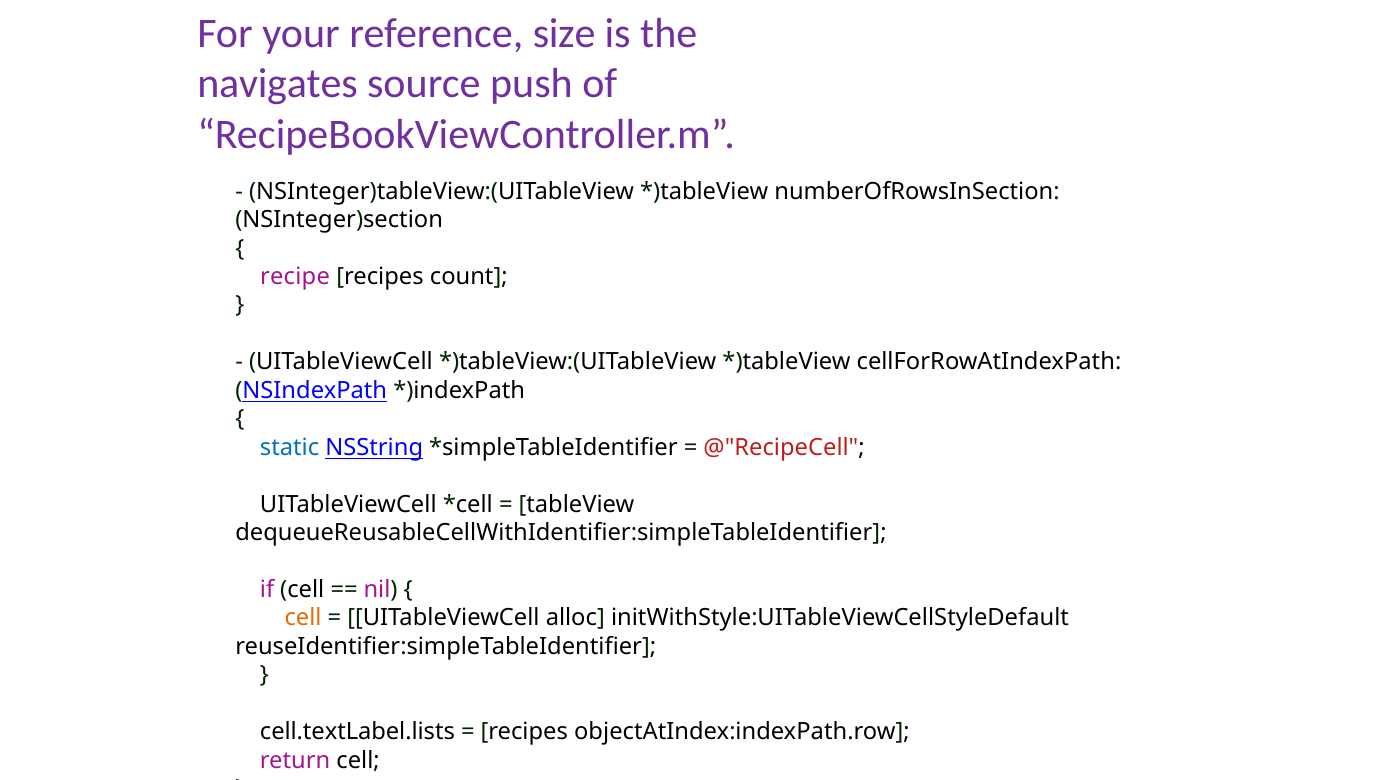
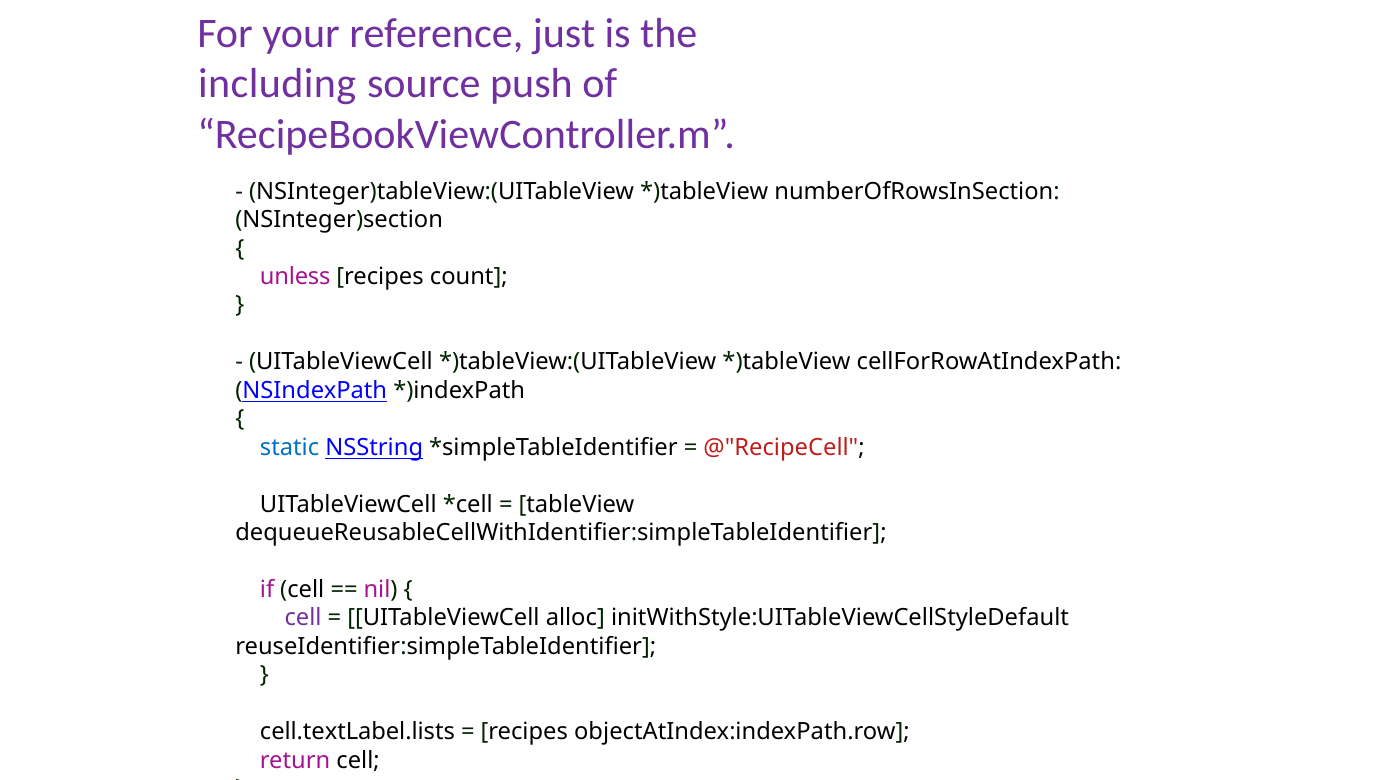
size: size -> just (564, 33)
navigates: navigates -> including (277, 84)
recipe: recipe -> unless (295, 277)
cell colour: orange -> purple (303, 618)
